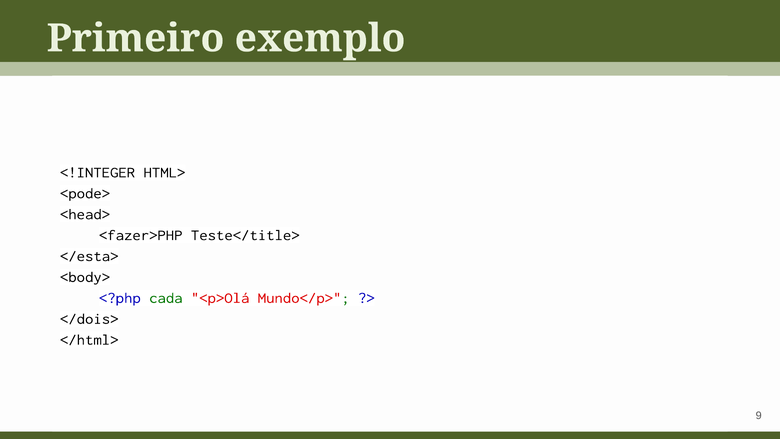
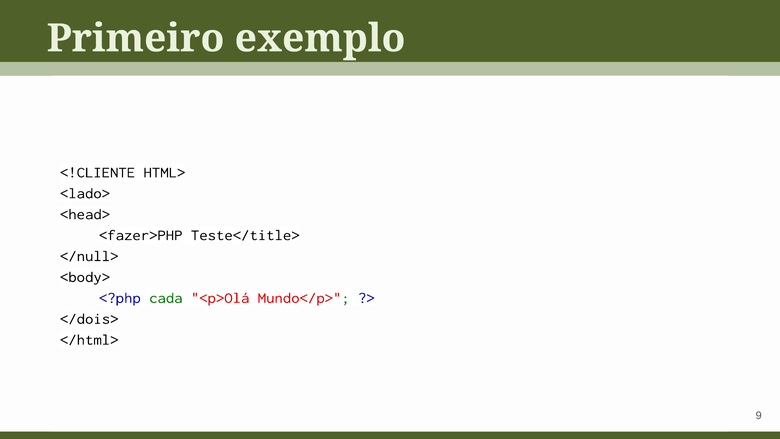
<!INTEGER: <!INTEGER -> <!CLIENTE (98, 172)
<pode>: <pode> -> <lado> (85, 193)
</esta>: </esta> -> </null> (89, 256)
